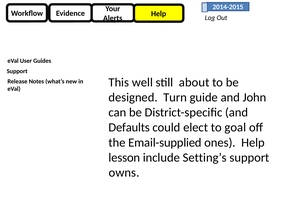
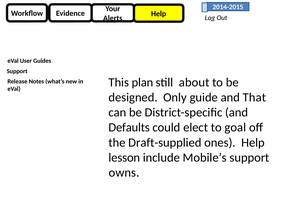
well: well -> plan (142, 83)
Turn: Turn -> Only (175, 98)
John: John -> That (254, 98)
Email-supplied: Email-supplied -> Draft-supplied (165, 143)
Setting’s: Setting’s -> Mobile’s (205, 158)
